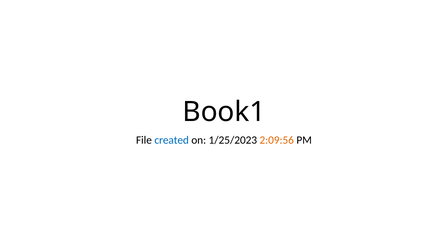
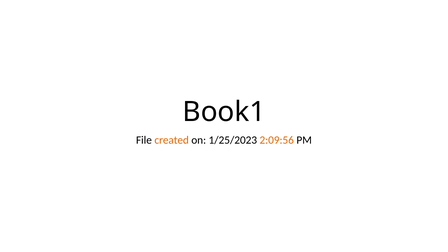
created colour: blue -> orange (172, 140)
